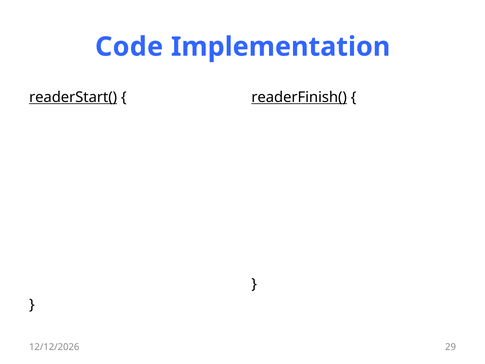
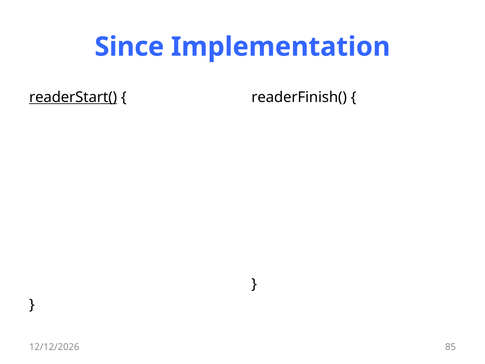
Code: Code -> Since (129, 47)
readerFinish( underline: present -> none (299, 97)
29: 29 -> 85 (451, 347)
